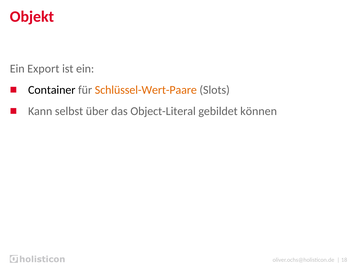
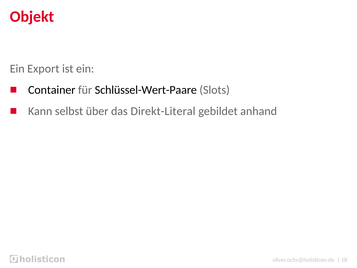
Schlüssel-Wert-Paare colour: orange -> black (146, 90)
Object-Literal: Object-Literal -> Direkt-Literal (163, 111)
können: können -> anhand (259, 111)
